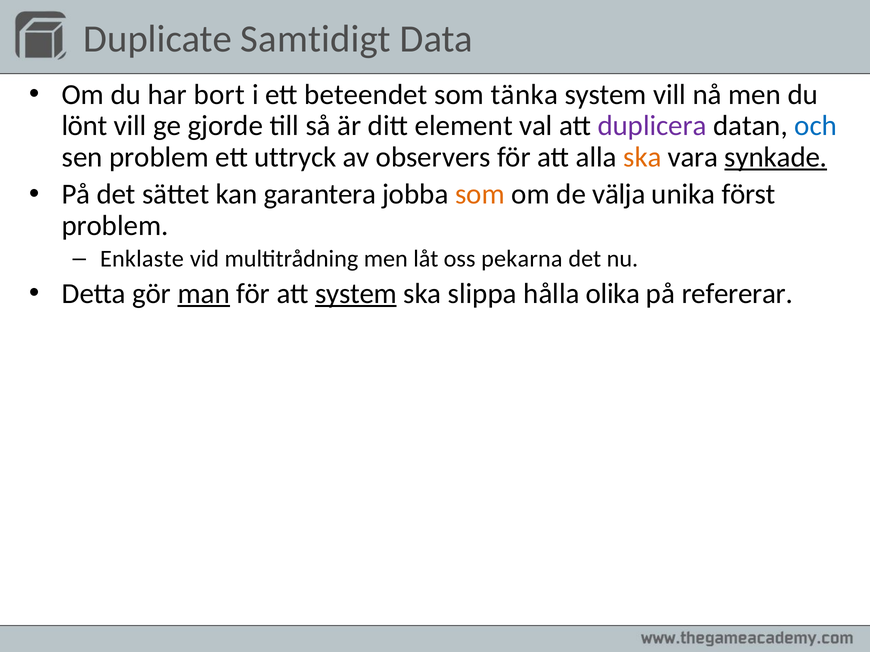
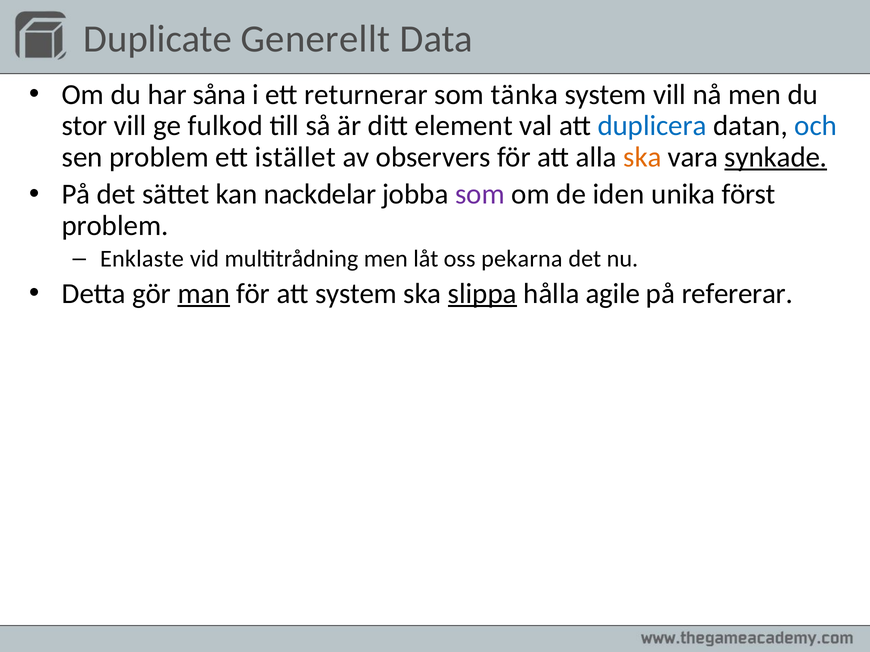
Samtidigt: Samtidigt -> Generellt (315, 39)
bort: bort -> såna (220, 95)
beteendet: beteendet -> returnerar (366, 95)
lönt: lönt -> stor (85, 126)
gjorde: gjorde -> fulkod (225, 126)
duplicera colour: purple -> blue (652, 126)
uttryck: uttryck -> istället (295, 157)
garantera: garantera -> nackdelar (320, 194)
som colour: orange -> purple (480, 194)
välja: välja -> iden (619, 194)
system underline: present -> none (356, 294)
slippa underline: none -> present (482, 294)
olika: olika -> agile (613, 294)
